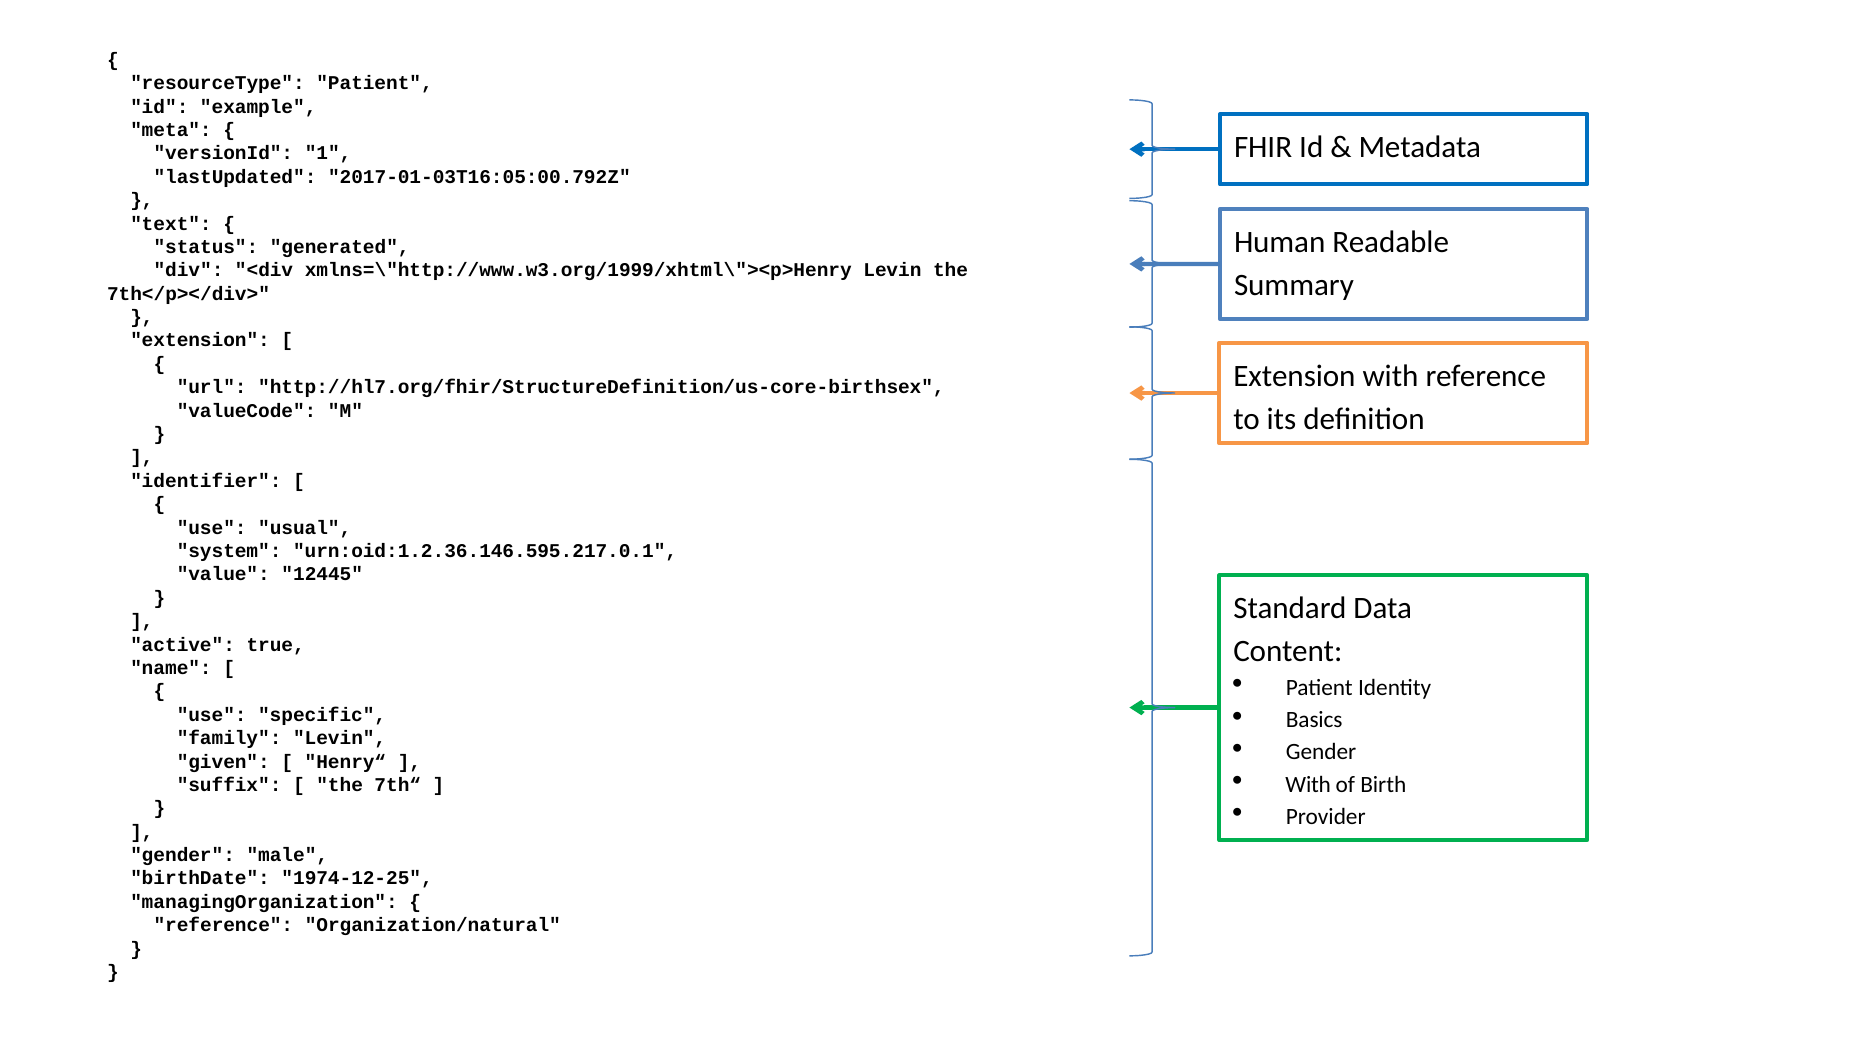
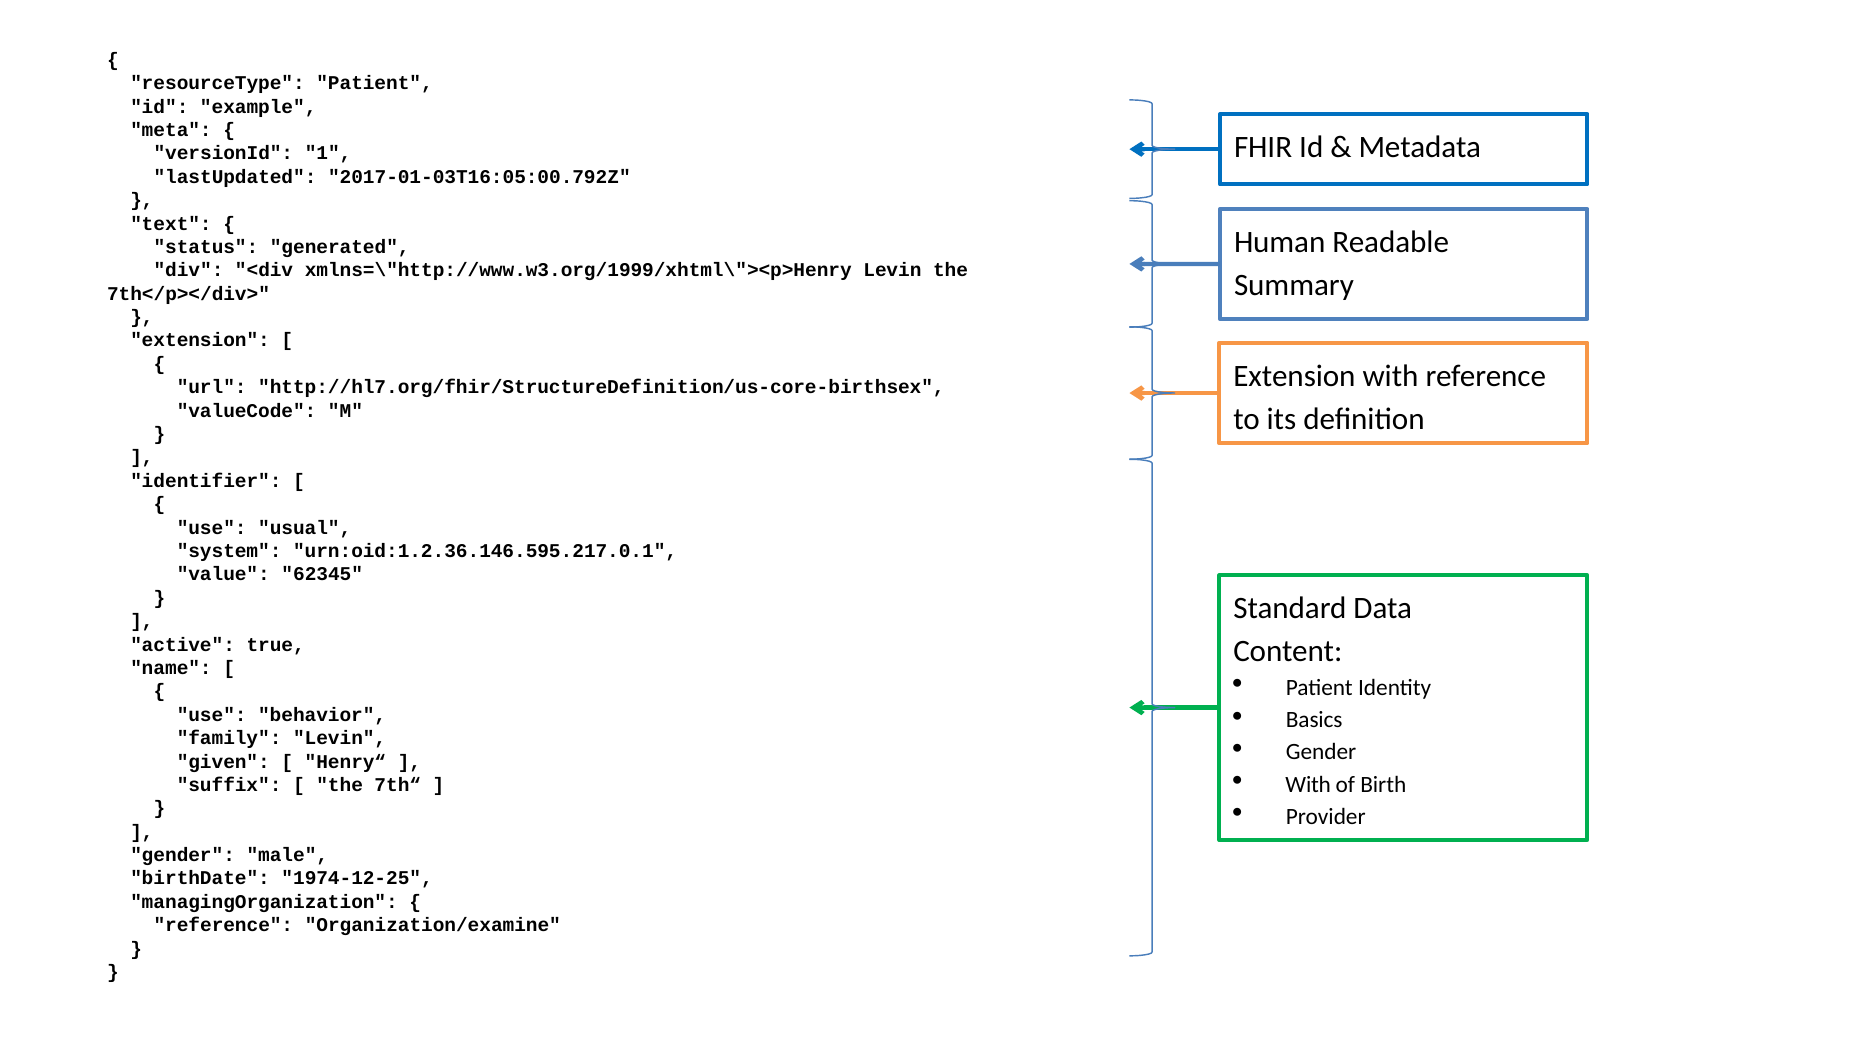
12445: 12445 -> 62345 (322, 575)
specific: specific -> behavior (322, 715)
Organization/natural: Organization/natural -> Organization/examine (433, 926)
